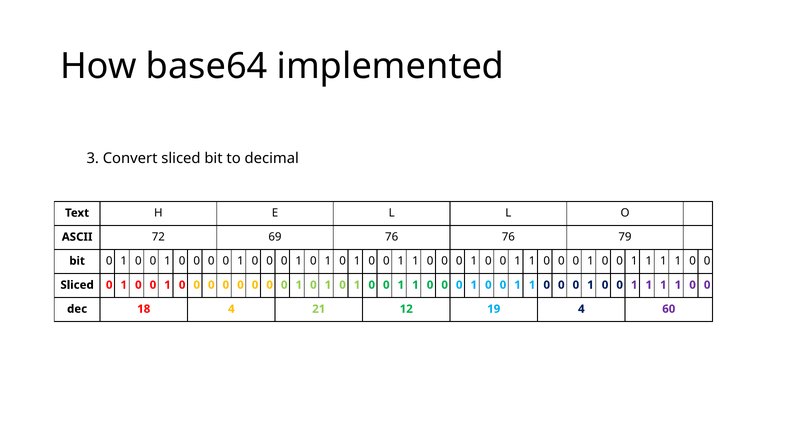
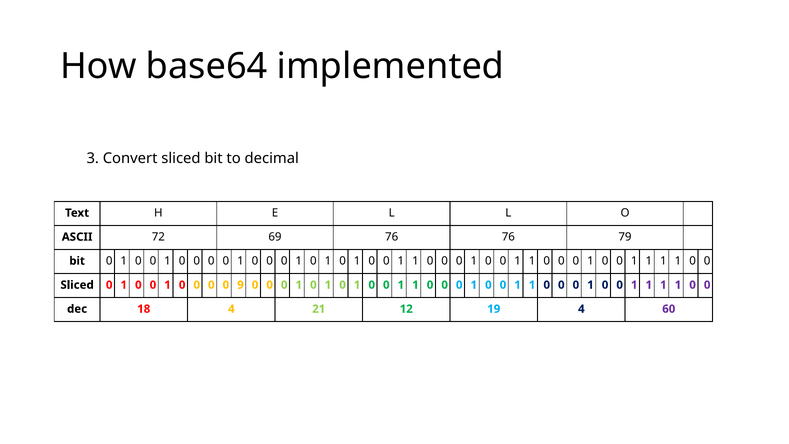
0: 0 -> 9 (240, 285)
